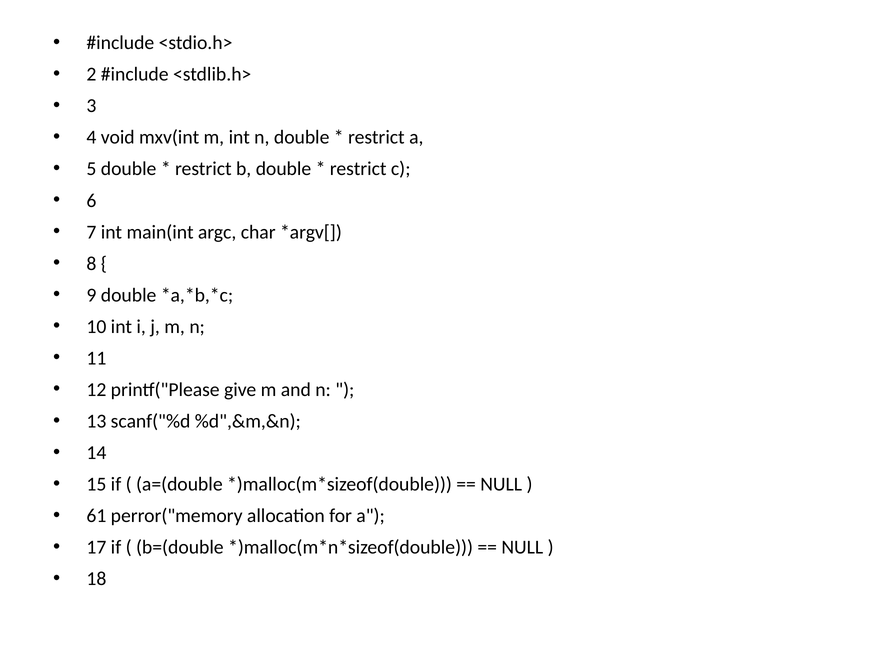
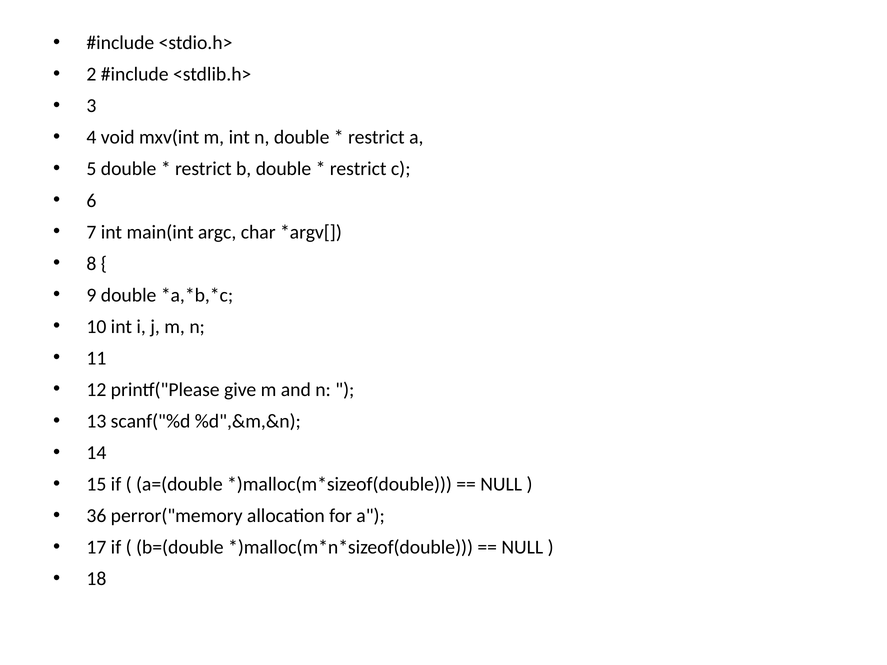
61: 61 -> 36 (96, 516)
